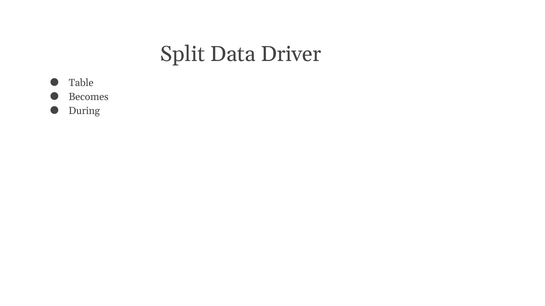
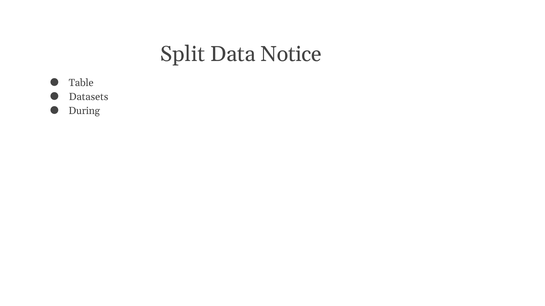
Driver: Driver -> Notice (291, 54)
Becomes: Becomes -> Datasets (89, 97)
